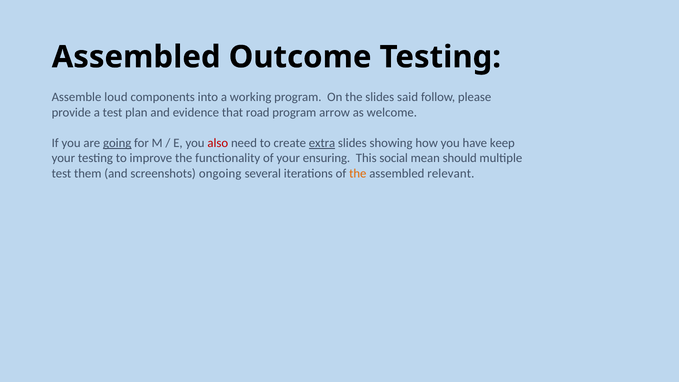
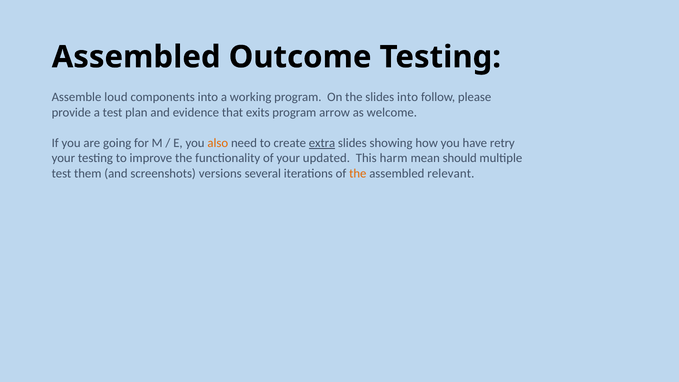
slides said: said -> into (408, 97)
road: road -> exits (258, 112)
going underline: present -> none (117, 143)
also colour: red -> orange (218, 143)
keep: keep -> retry (502, 143)
ensuring: ensuring -> updated (326, 158)
social: social -> harm (394, 158)
ongoing: ongoing -> versions (220, 174)
